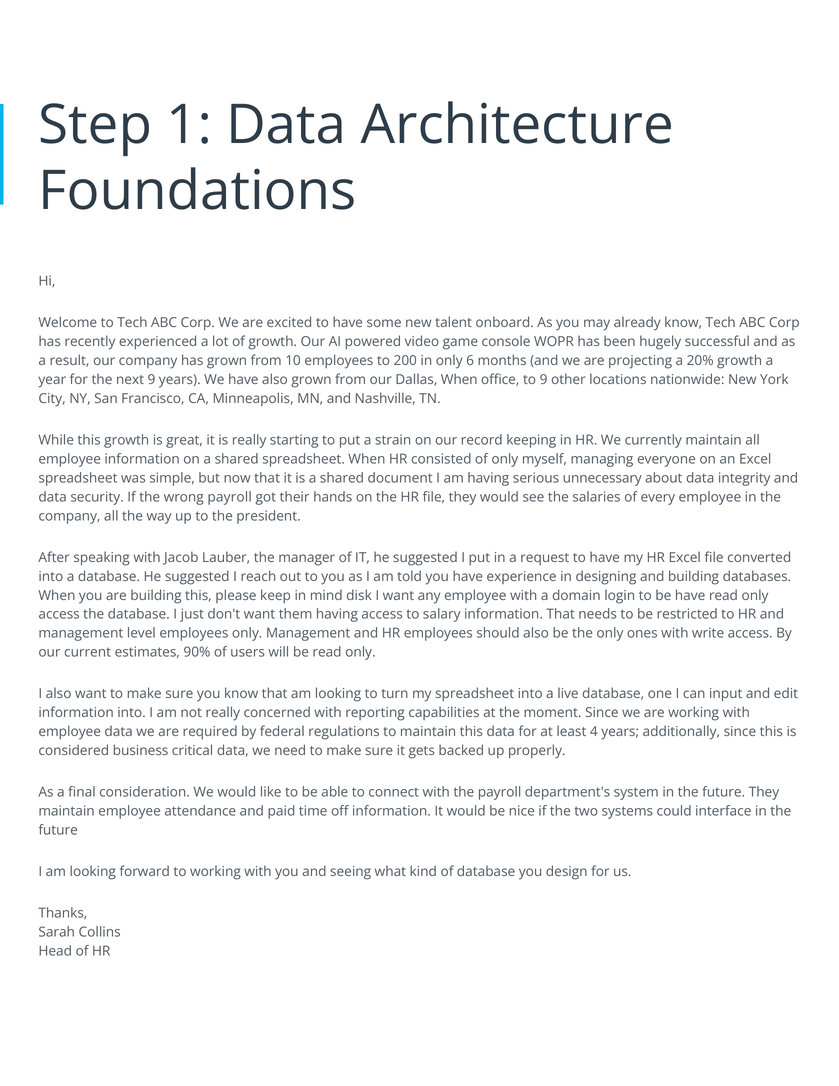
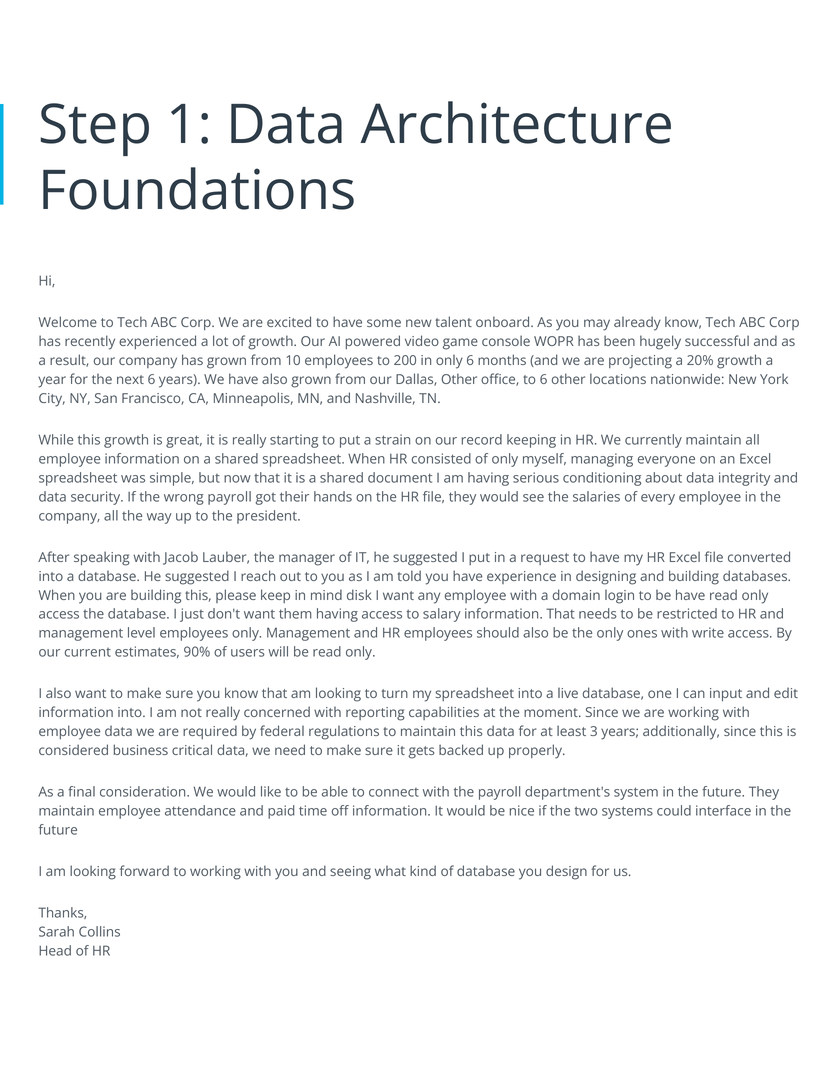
next 9: 9 -> 6 (151, 380)
Dallas When: When -> Other (459, 380)
to 9: 9 -> 6 (544, 380)
unnecessary: unnecessary -> conditioning (602, 478)
4: 4 -> 3 (594, 732)
